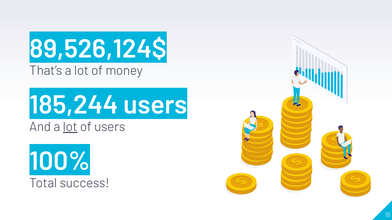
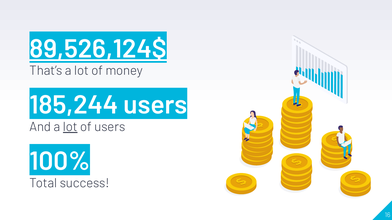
89,526,124$ underline: none -> present (98, 49)
